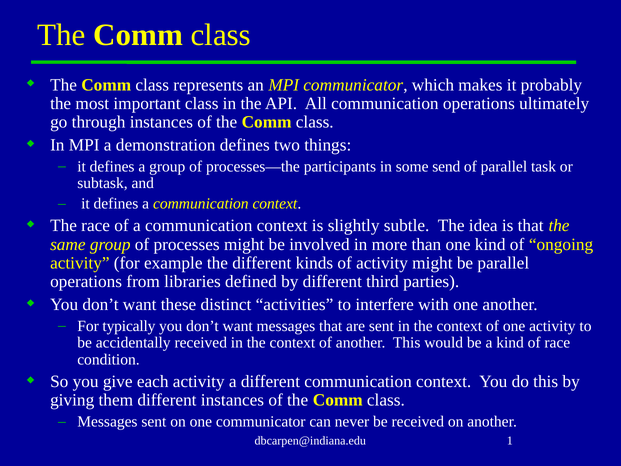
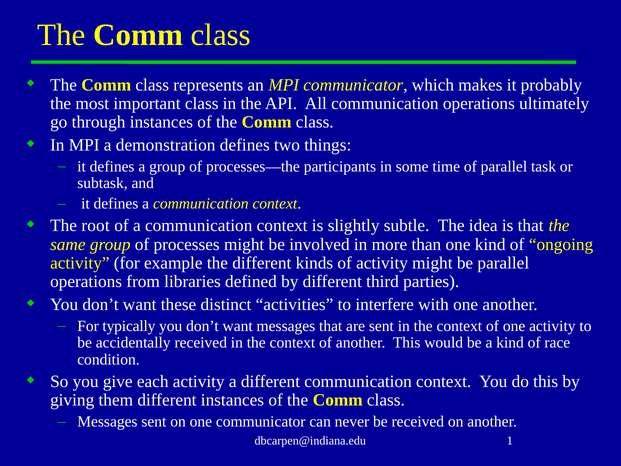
send: send -> time (446, 166)
The race: race -> root (96, 226)
